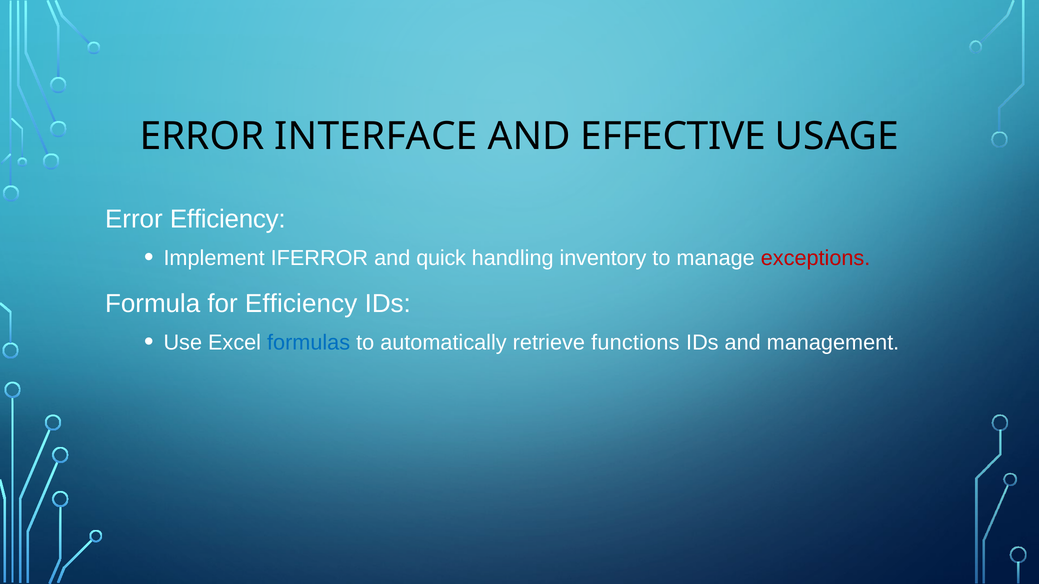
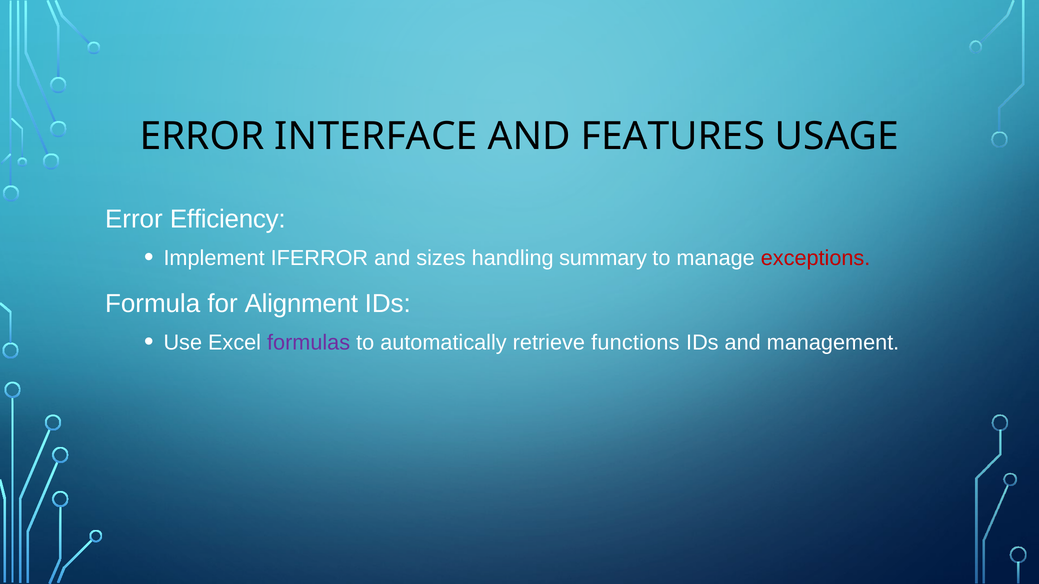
EFFECTIVE: EFFECTIVE -> FEATURES (673, 136)
quick: quick -> sizes (441, 258)
inventory: inventory -> summary (603, 258)
for Efficiency: Efficiency -> Alignment (301, 304)
formulas colour: blue -> purple (309, 343)
